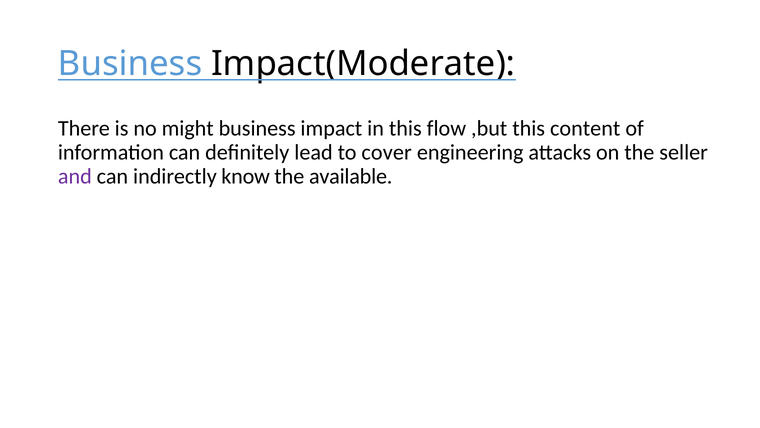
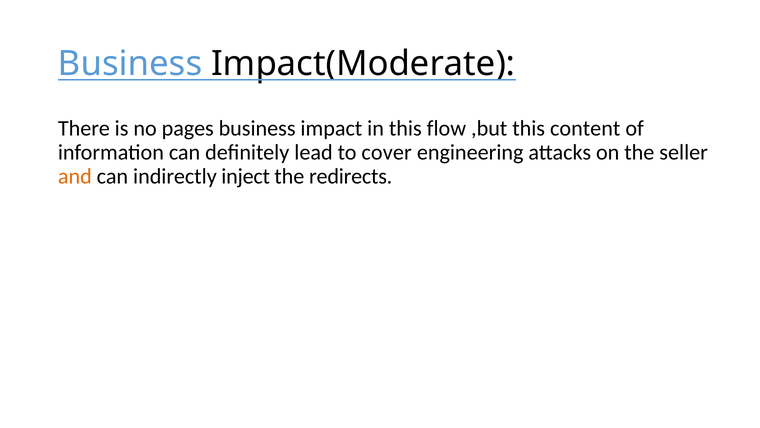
might: might -> pages (188, 128)
and colour: purple -> orange (75, 176)
know: know -> inject (246, 176)
available: available -> redirects (351, 176)
